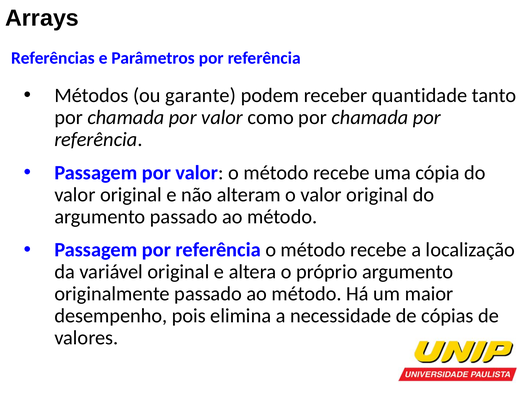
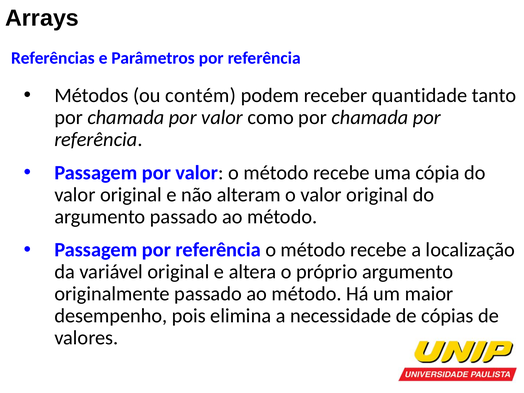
garante: garante -> contém (201, 95)
